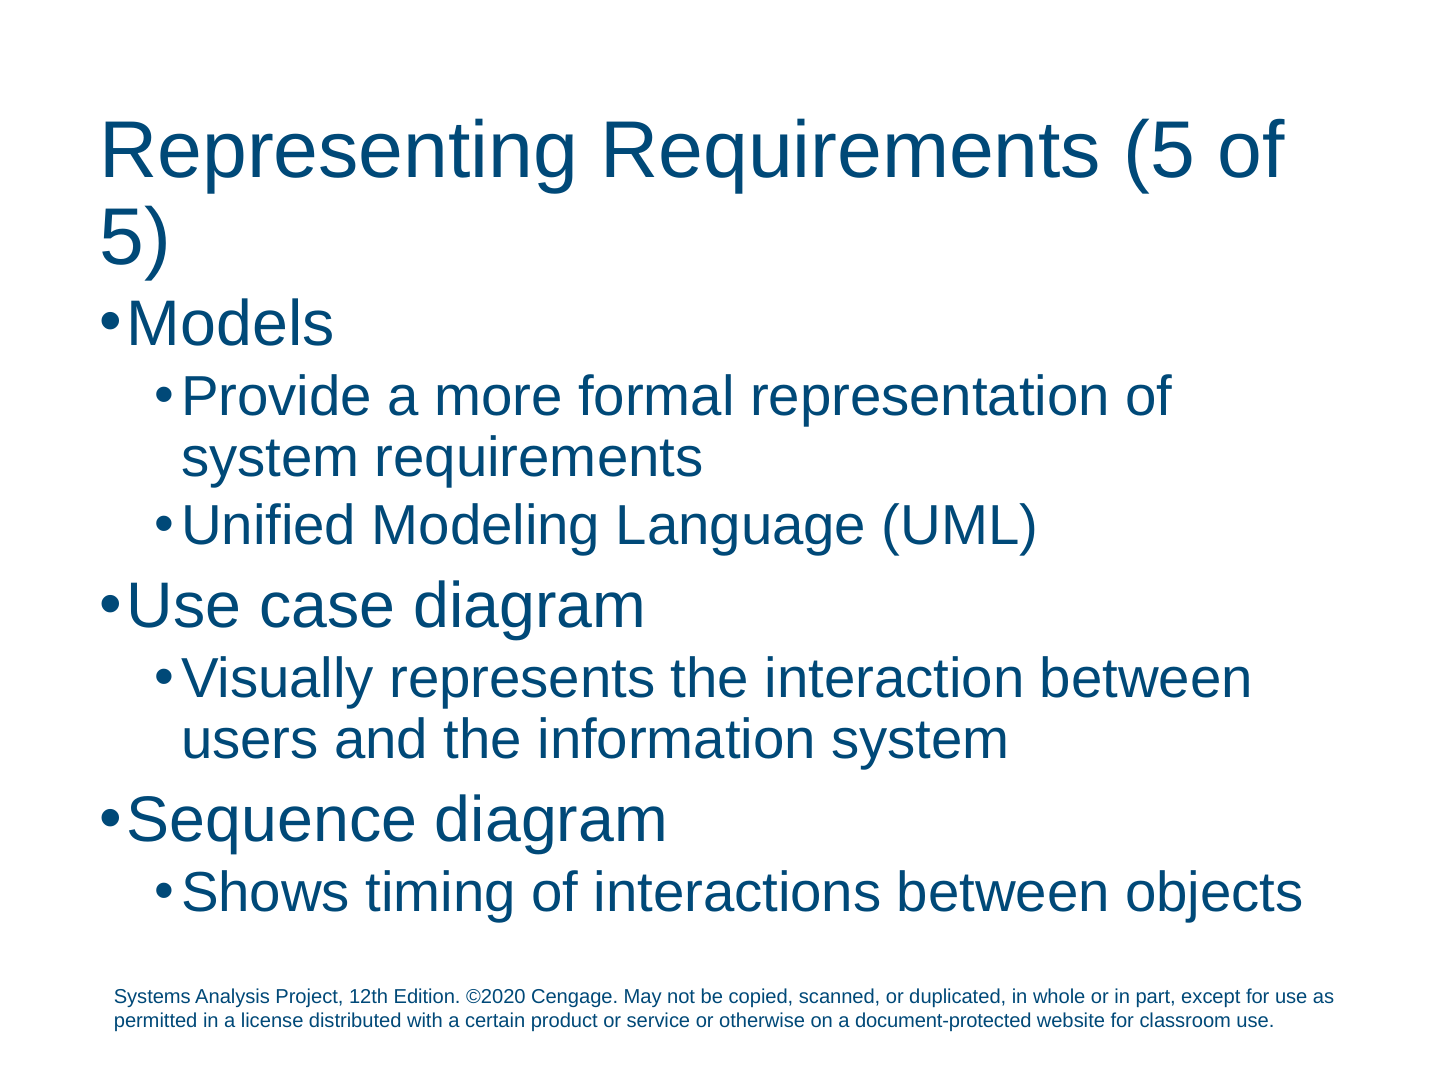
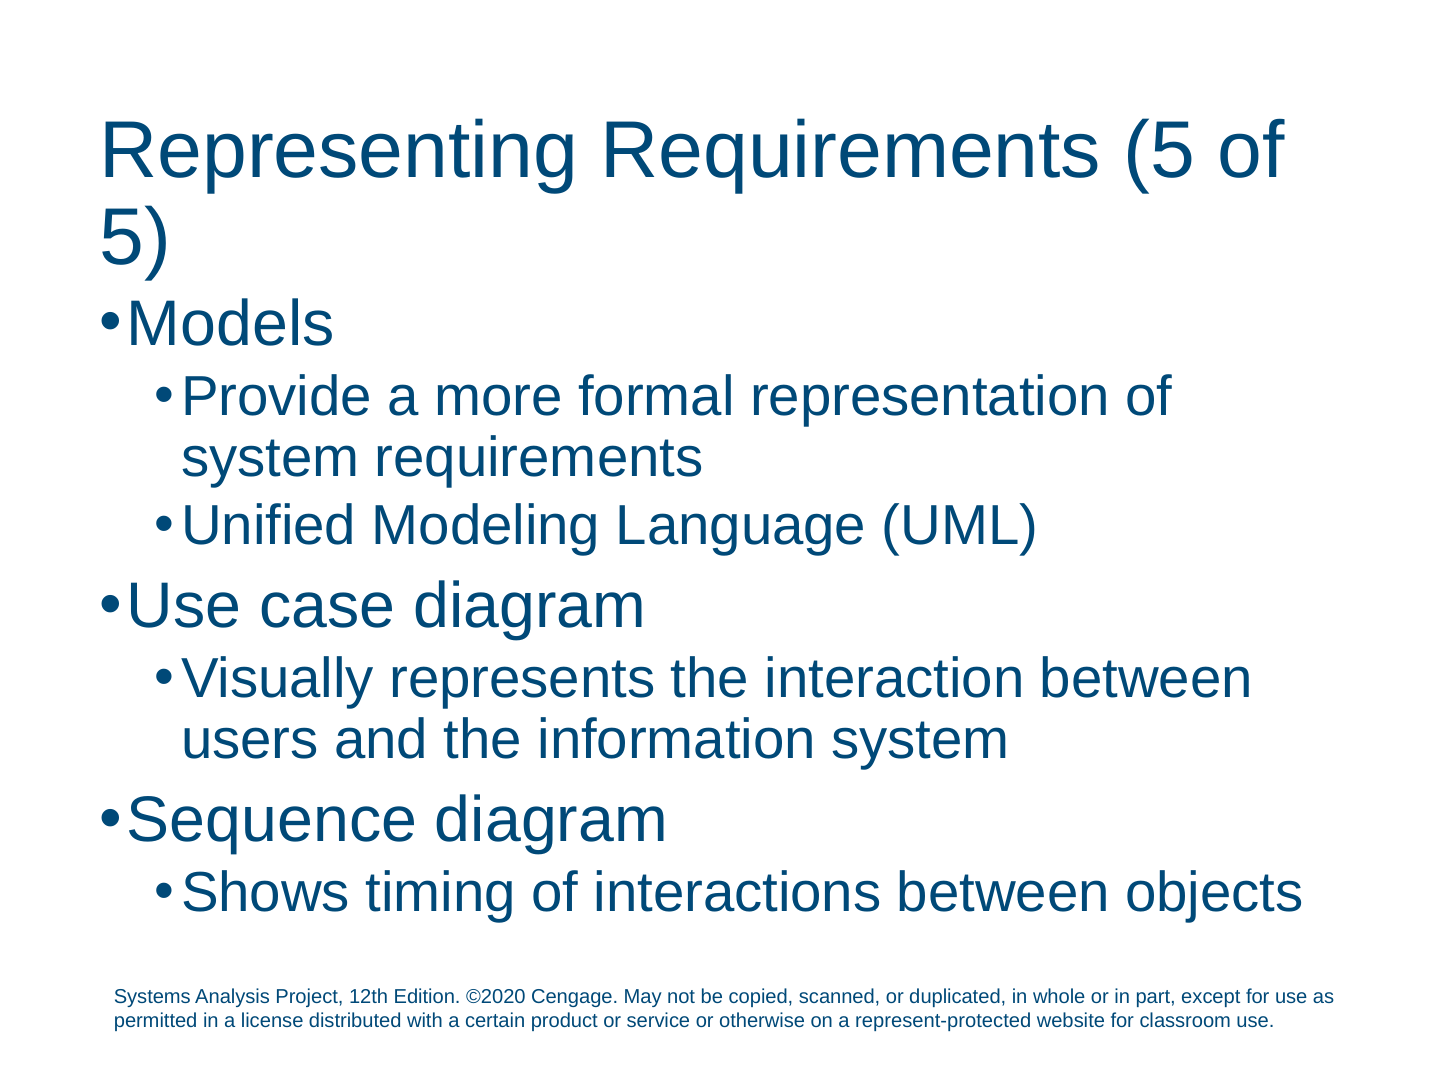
document-protected: document-protected -> represent-protected (943, 1021)
